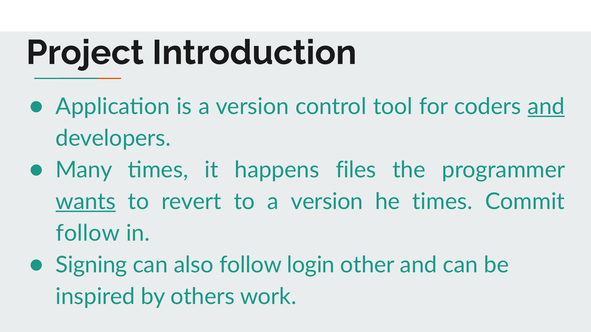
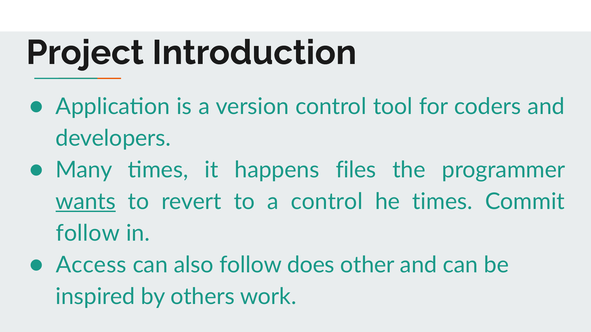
and underline: present -> none (546, 107)
to a version: version -> control (327, 202)
Signing: Signing -> Access (91, 265)
login: login -> does (311, 265)
